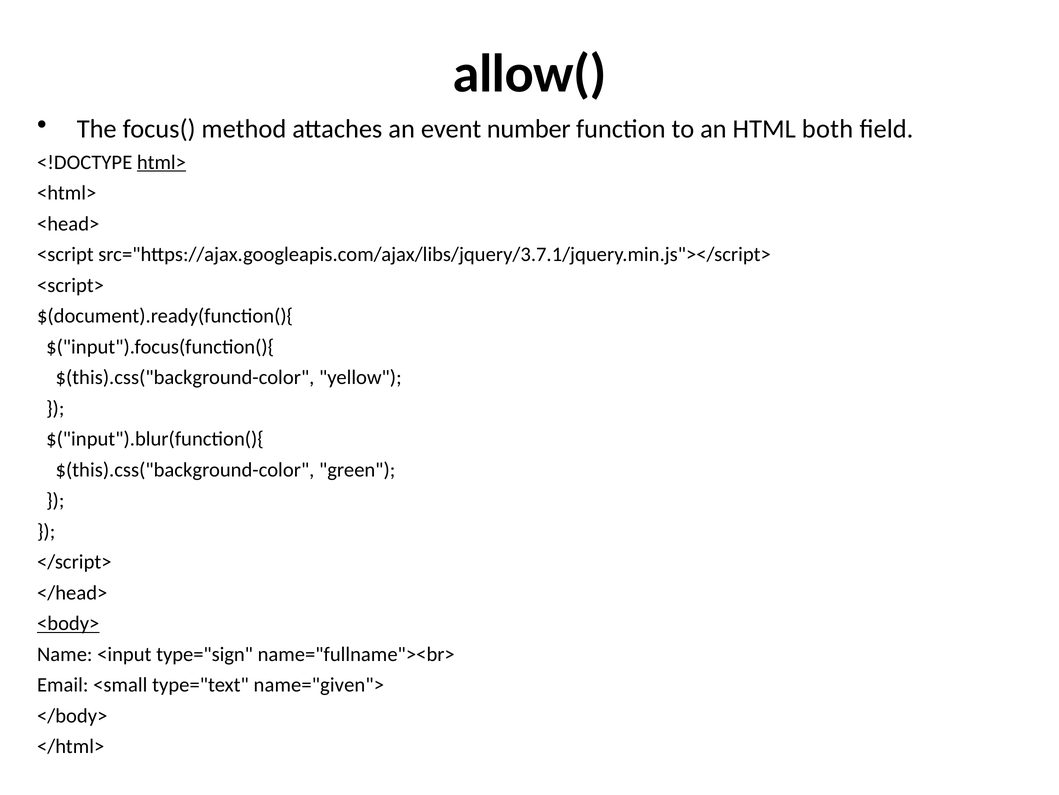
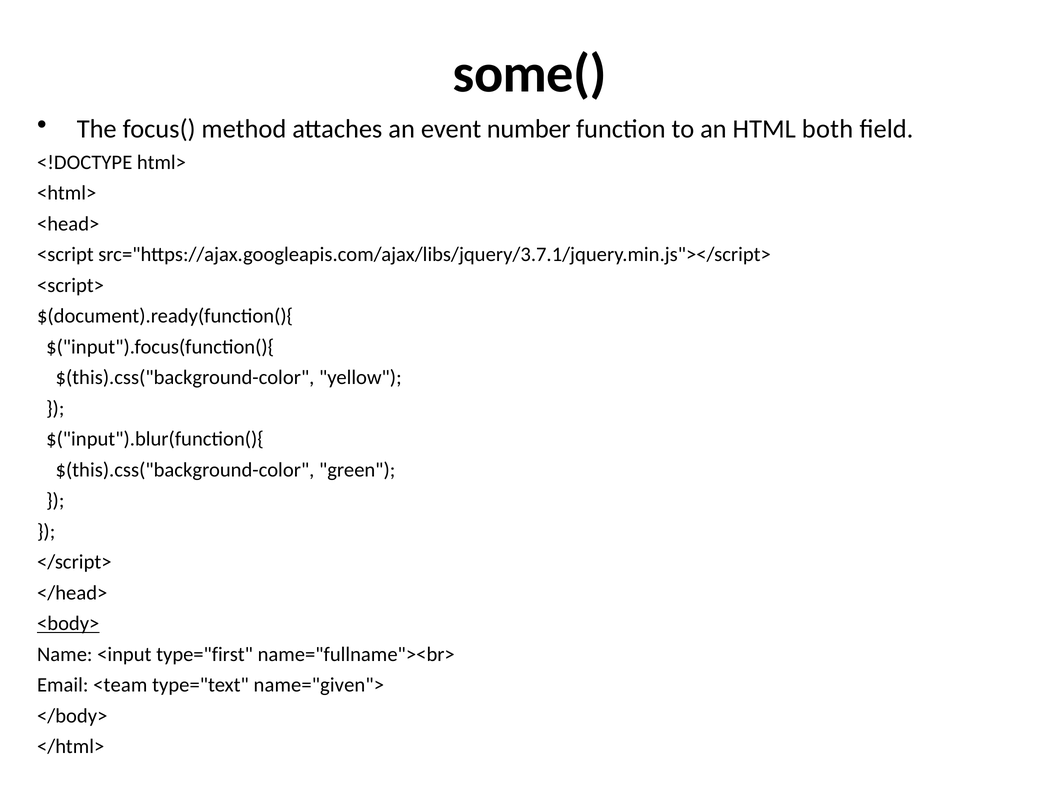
allow(: allow( -> some( (530, 74)
html> underline: present -> none (161, 162)
type="sign: type="sign -> type="first (205, 654)
<small: <small -> <team (120, 684)
